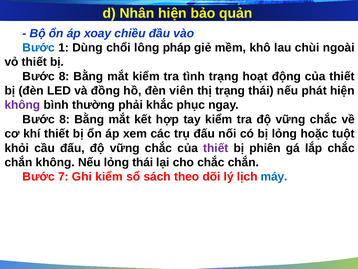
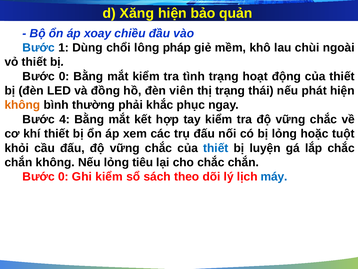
Nhân: Nhân -> Xăng (137, 13)
8: 8 -> 0 (64, 76)
không colour: purple -> orange (22, 105)
8: 8 -> 4 (65, 119)
thiết colour: purple -> blue (216, 148)
phiên: phiên -> luyện (265, 148)
lỏng thái: thái -> tiêu (143, 162)
7: 7 -> 0 (63, 176)
